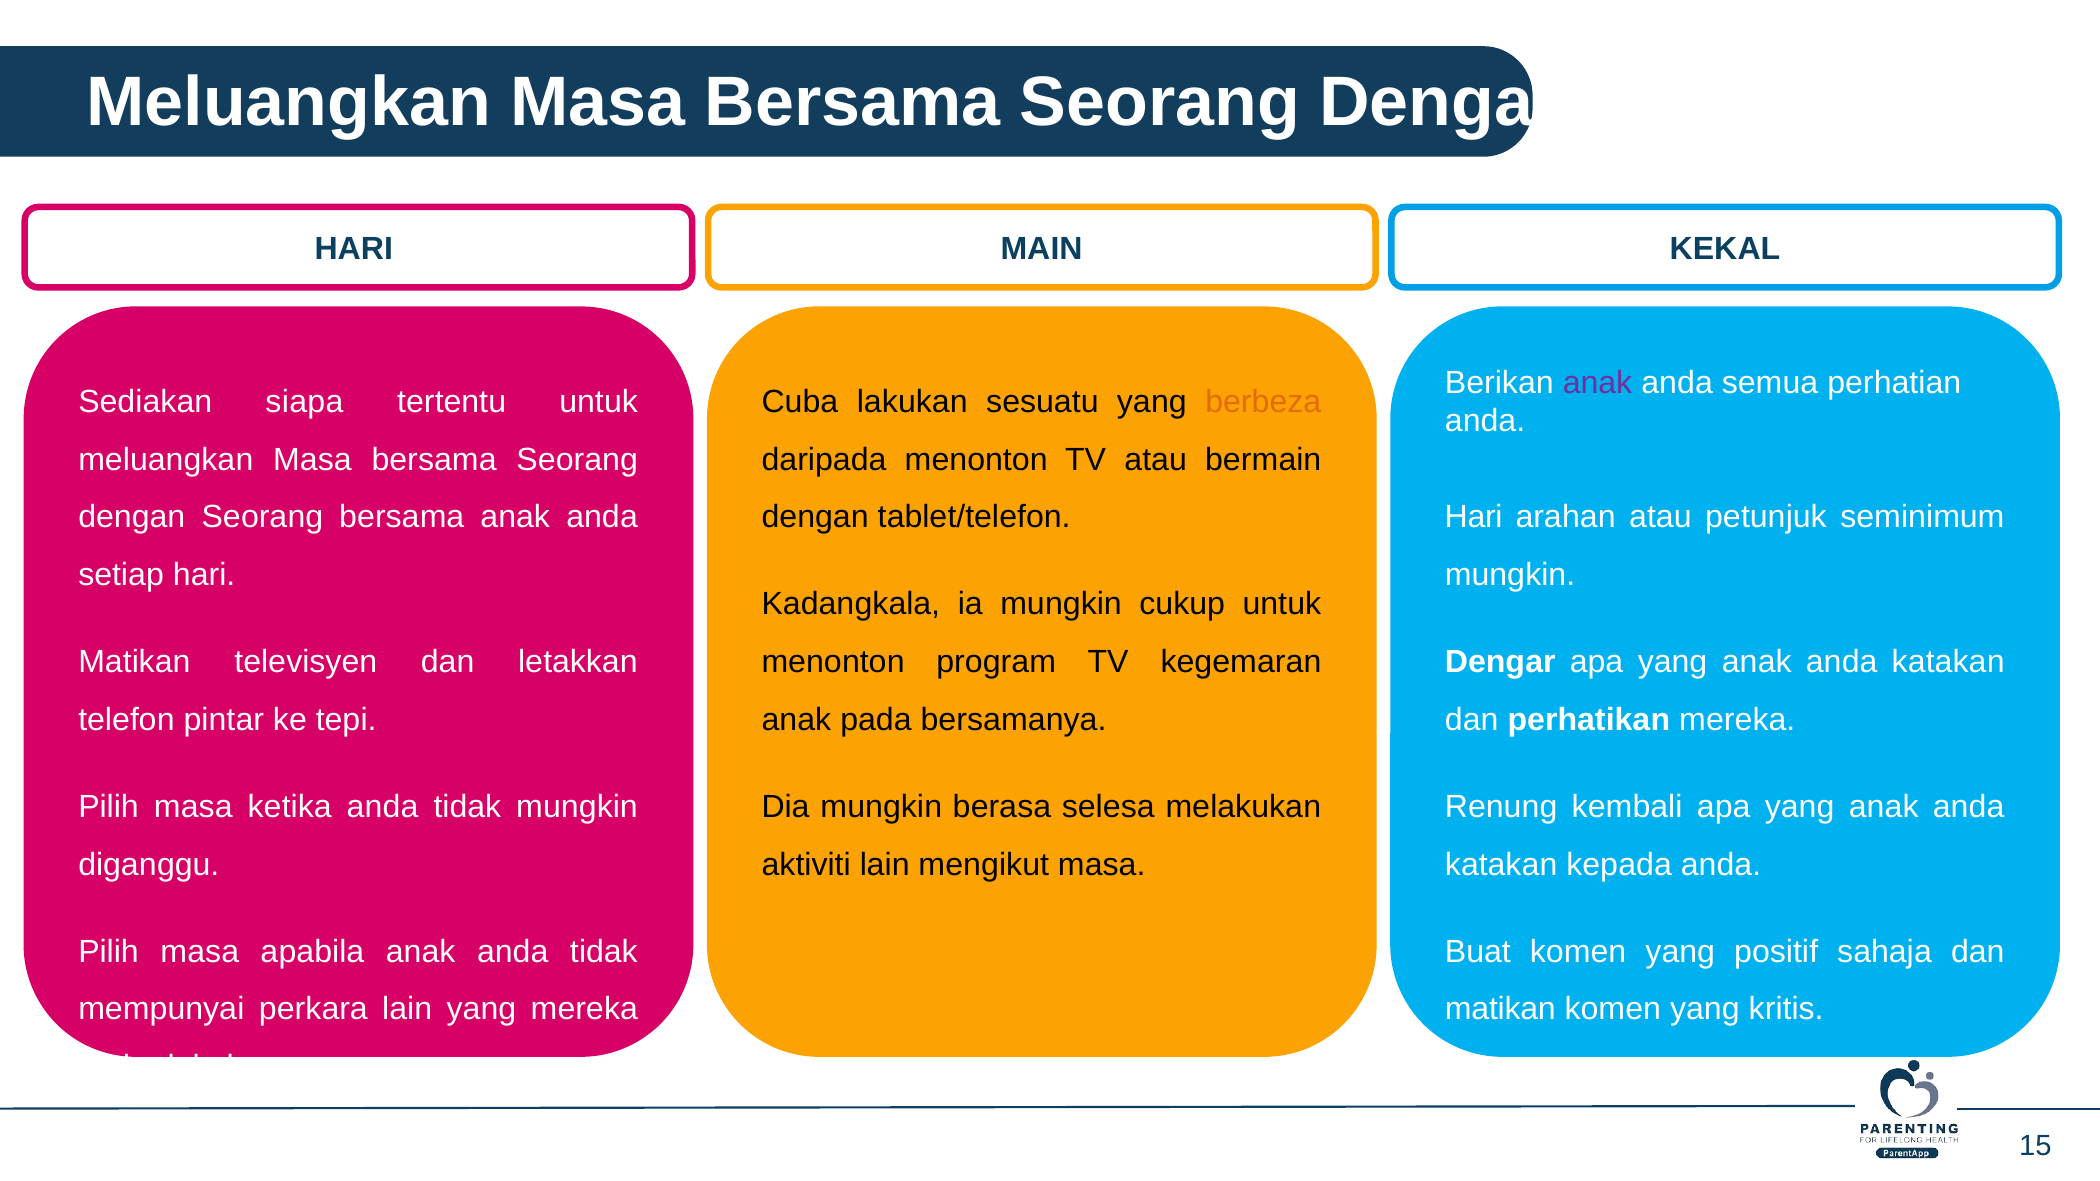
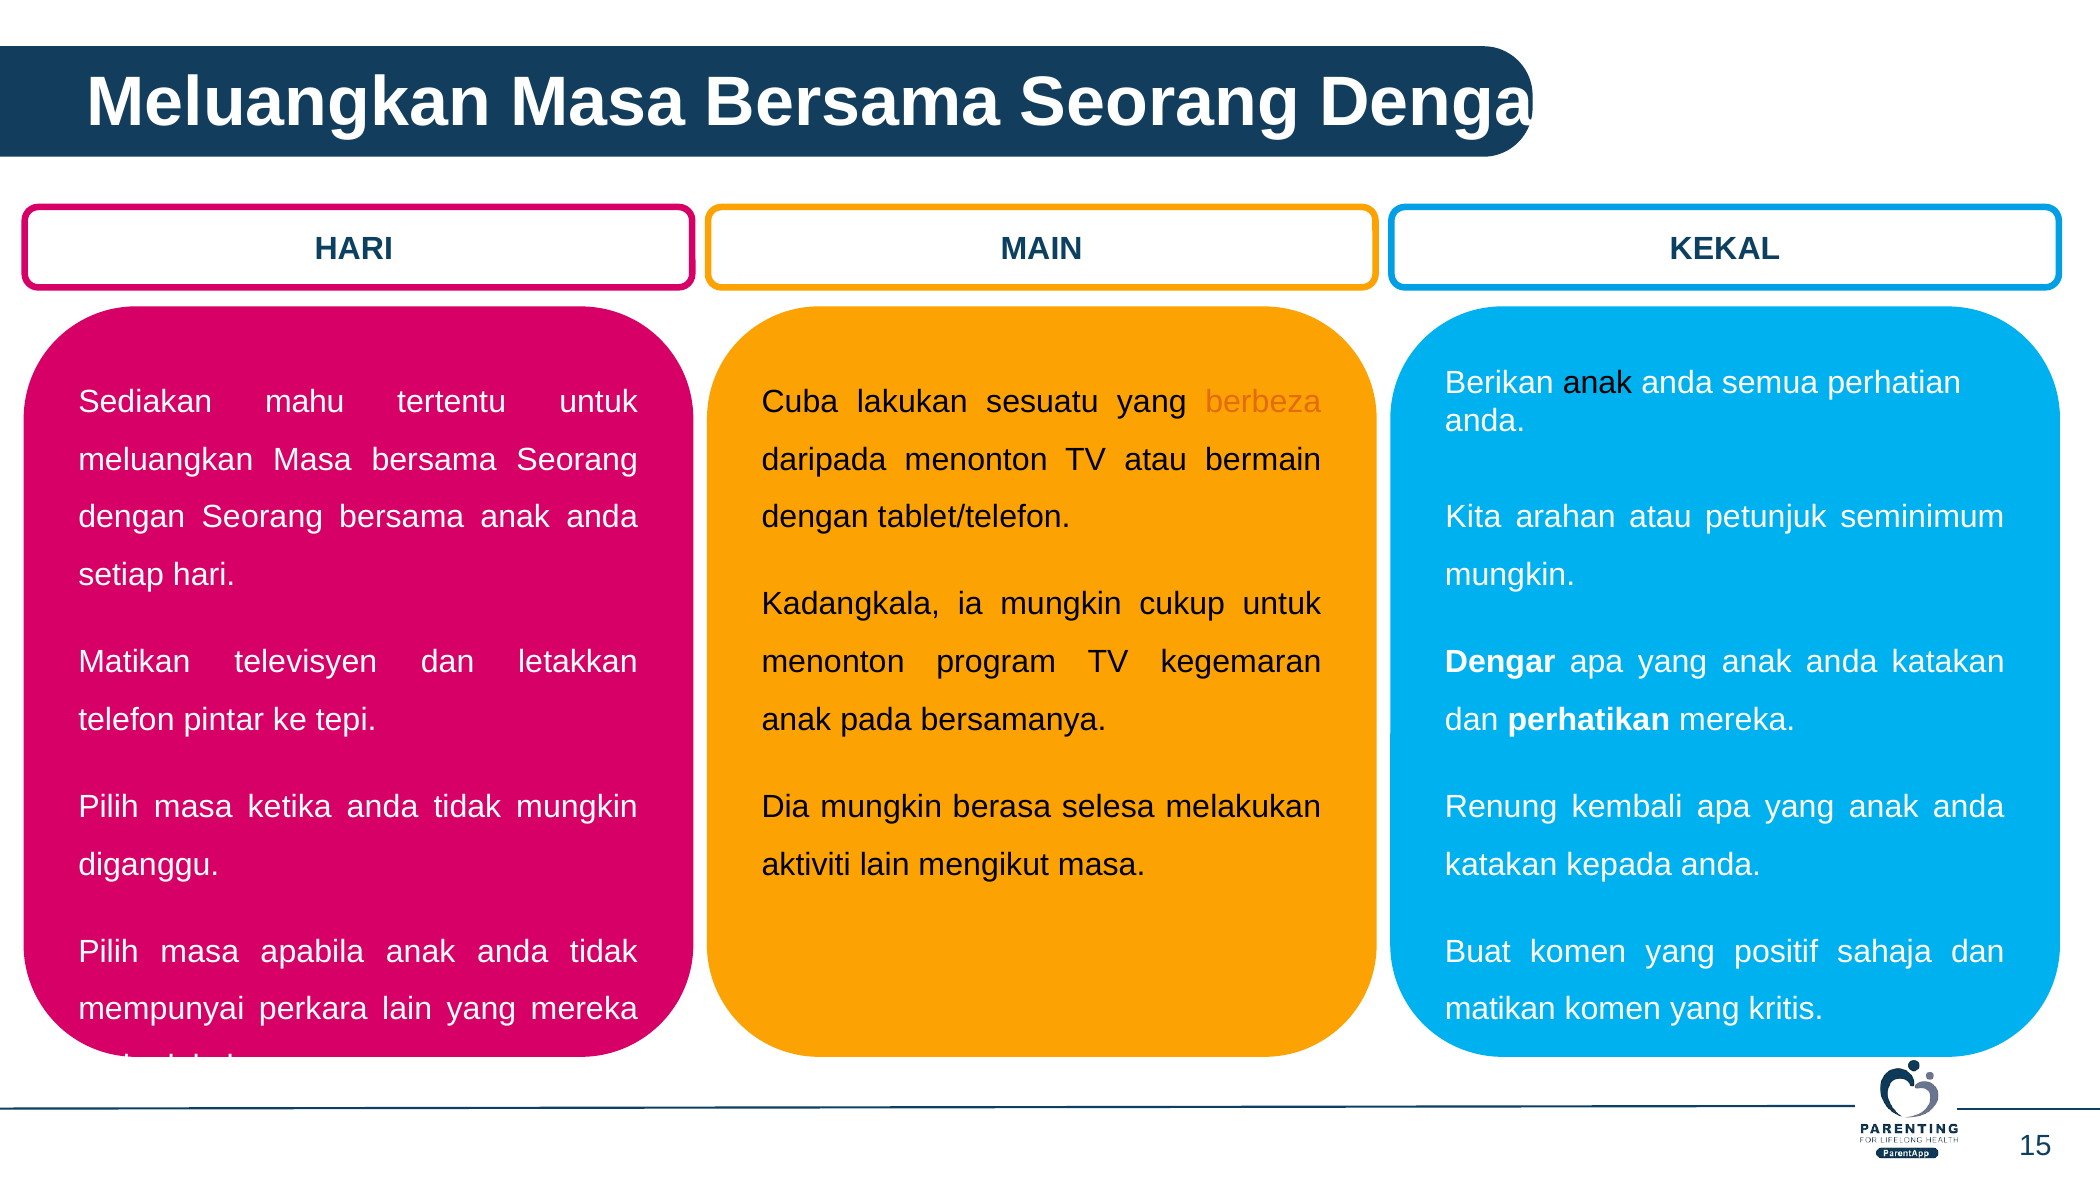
anak colour: purple -> black (1598, 383)
Sediakan siapa: siapa -> mahu (305, 402)
Hari: Hari -> Kita (1473, 517)
